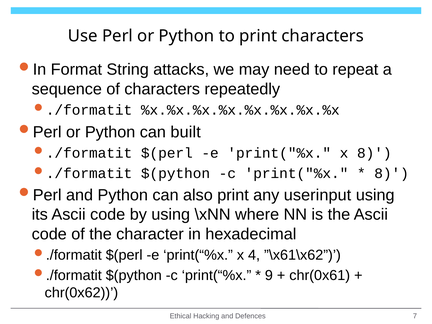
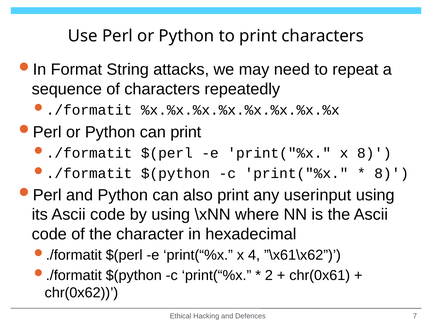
can built: built -> print (186, 132)
9: 9 -> 2 (269, 275)
